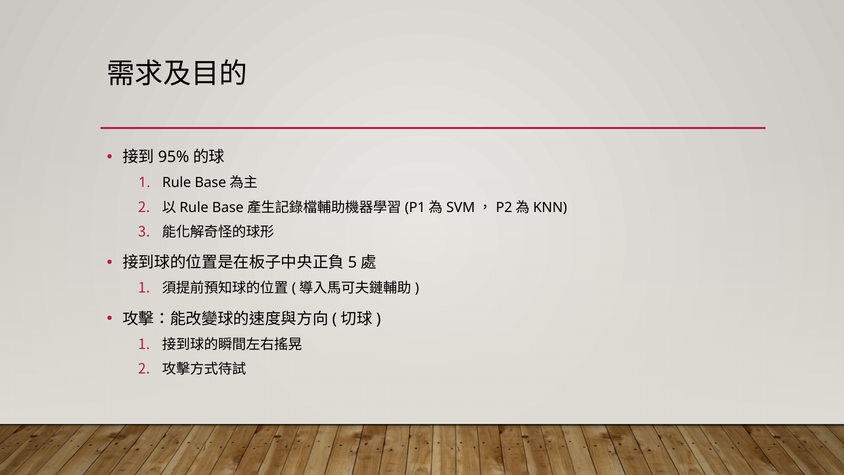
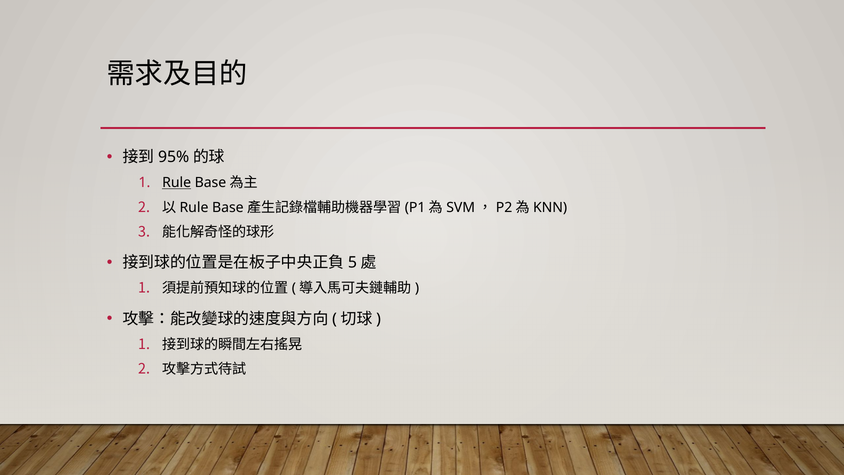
Rule underline: none -> present (177, 183)
